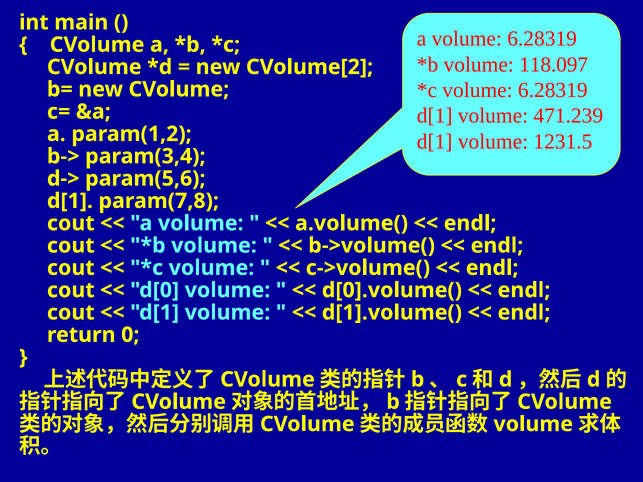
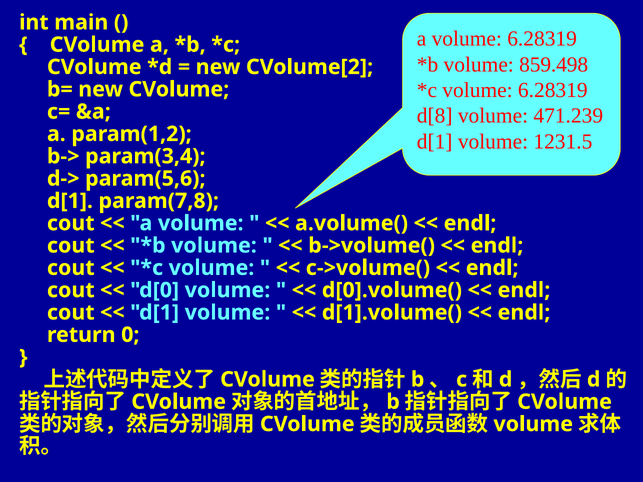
118.097: 118.097 -> 859.498 (554, 64)
d[1: d[1 -> d[8 (435, 116)
